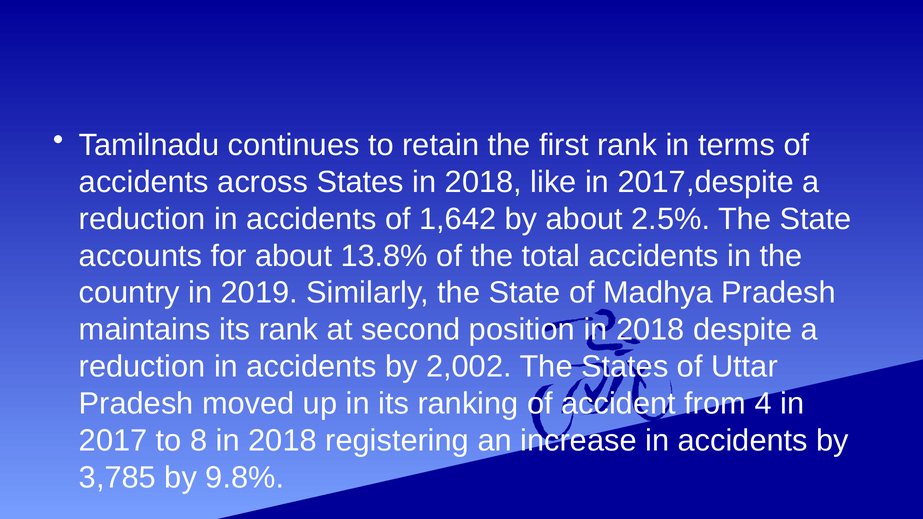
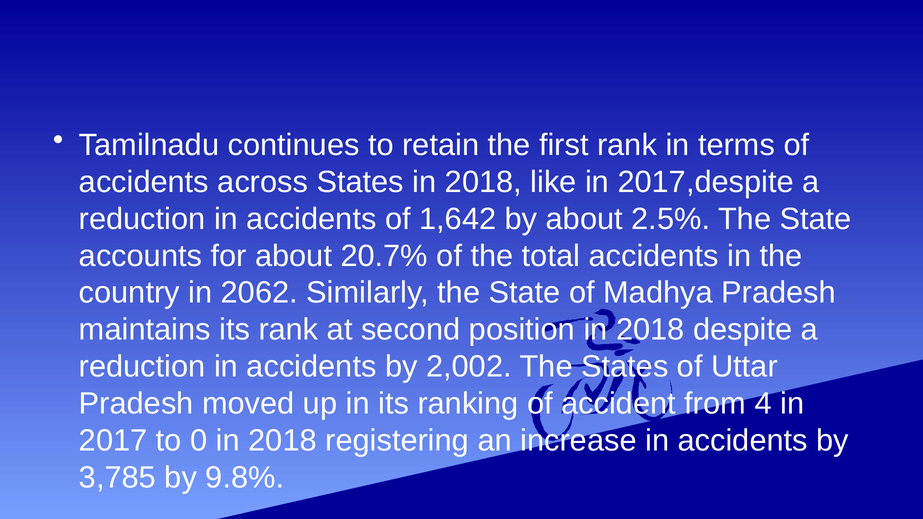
13.8%: 13.8% -> 20.7% (384, 256)
2019: 2019 -> 2062 (259, 293)
8: 8 -> 0 (199, 441)
